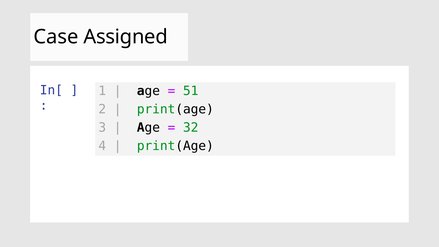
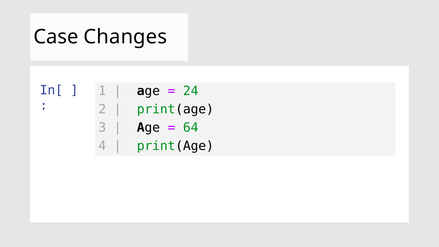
Assigned: Assigned -> Changes (125, 37)
51: 51 -> 24 (191, 91)
32: 32 -> 64 (191, 128)
